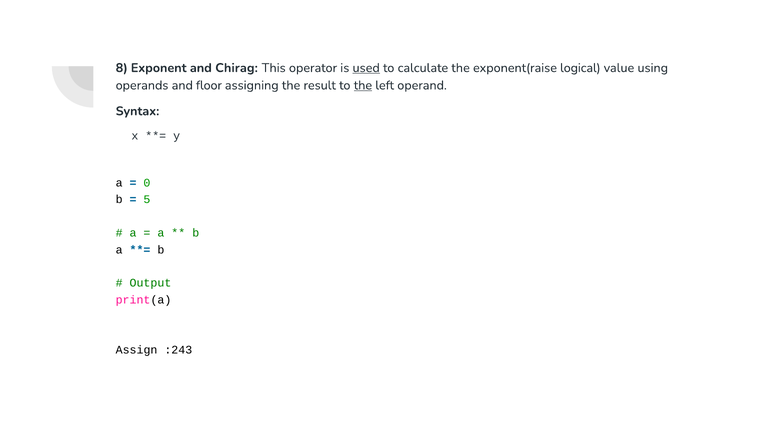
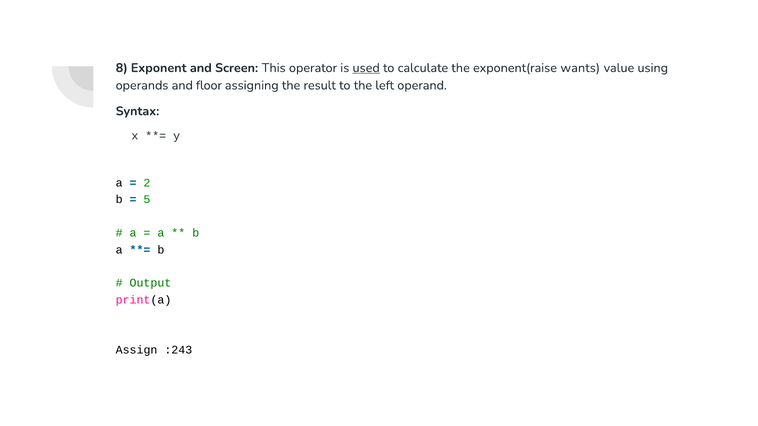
Chirag: Chirag -> Screen (237, 68)
logical: logical -> wants (580, 68)
the underline: present -> none (363, 85)
0: 0 -> 2 (147, 183)
